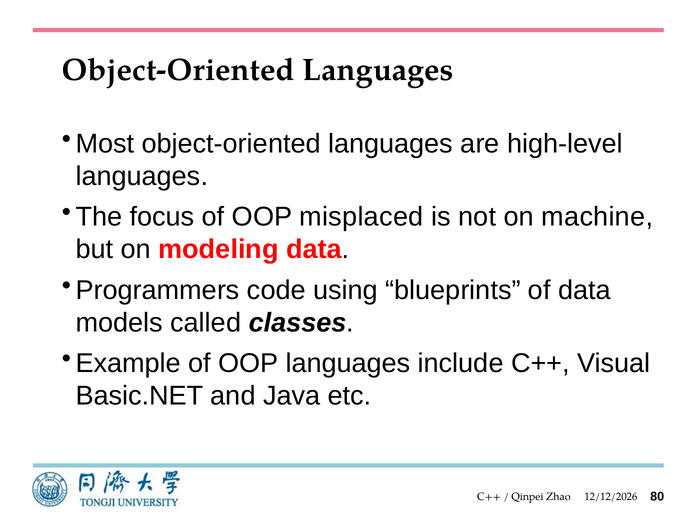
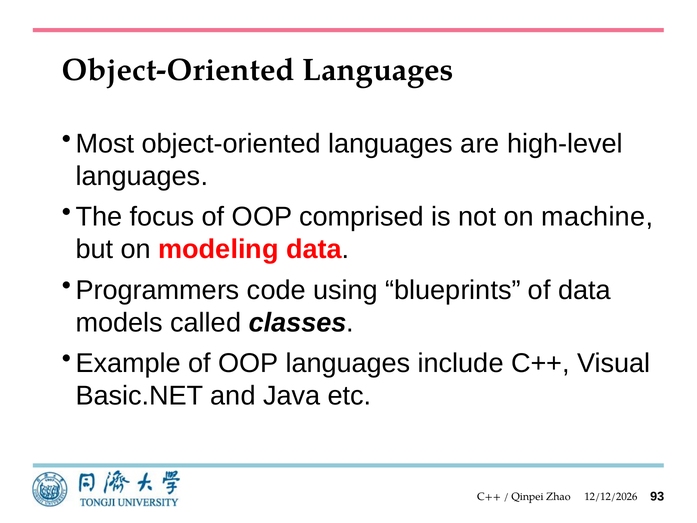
misplaced: misplaced -> comprised (362, 217)
80: 80 -> 93 (657, 496)
